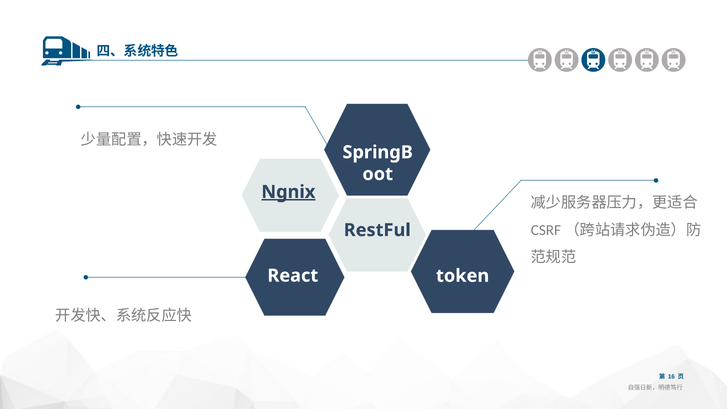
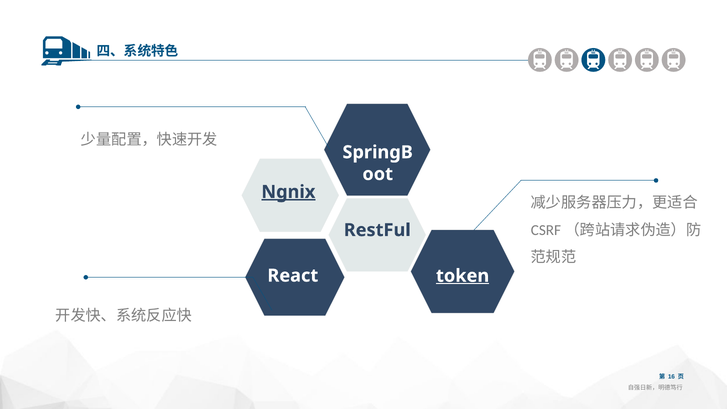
token underline: none -> present (463, 276)
